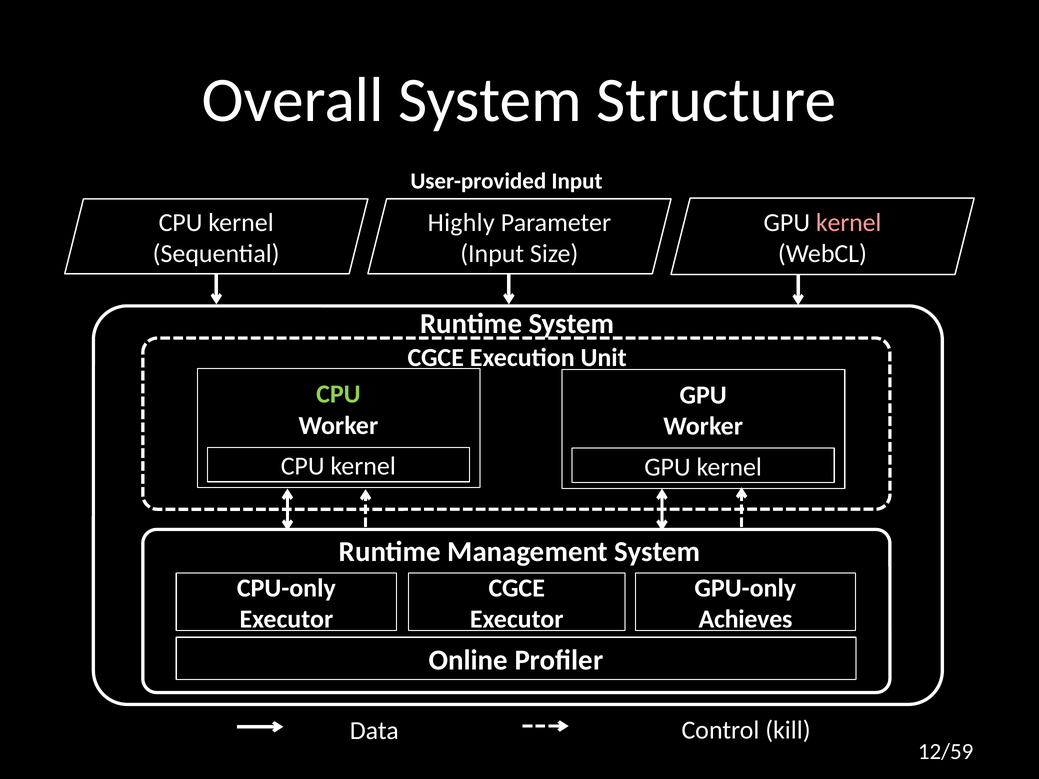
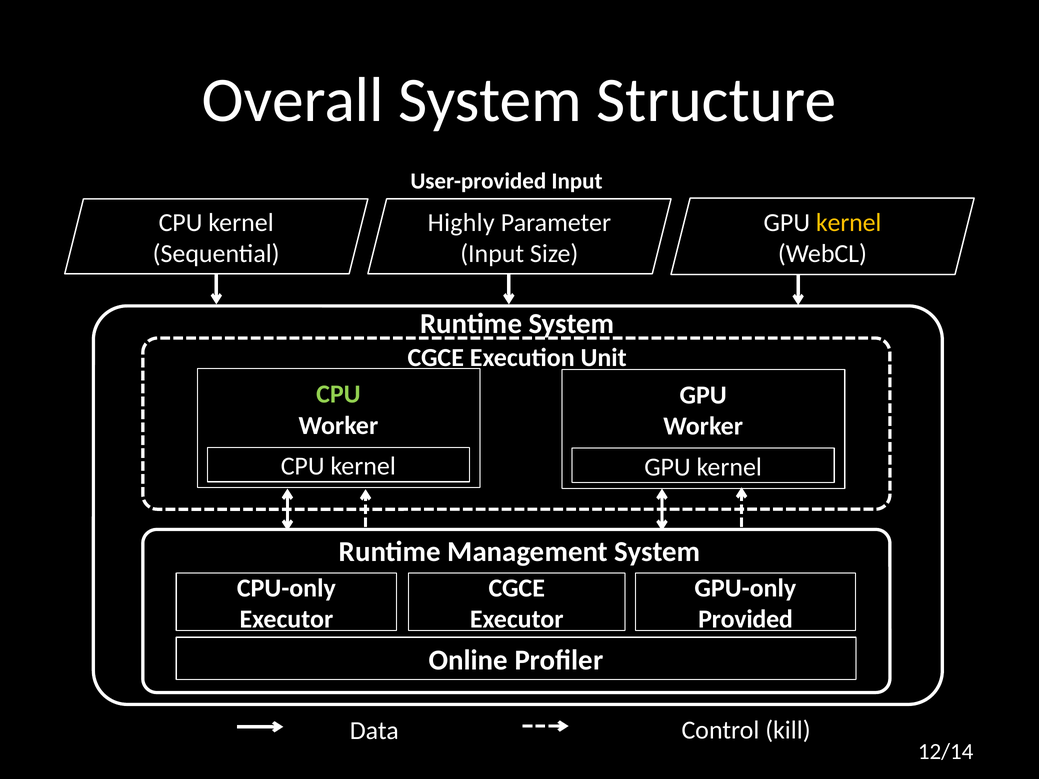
kernel colour: pink -> yellow (849, 223)
Achieves: Achieves -> Provided (746, 619)
12/59: 12/59 -> 12/14 (946, 752)
